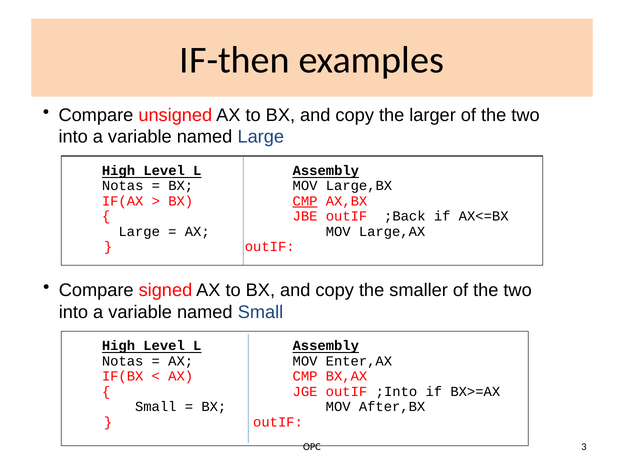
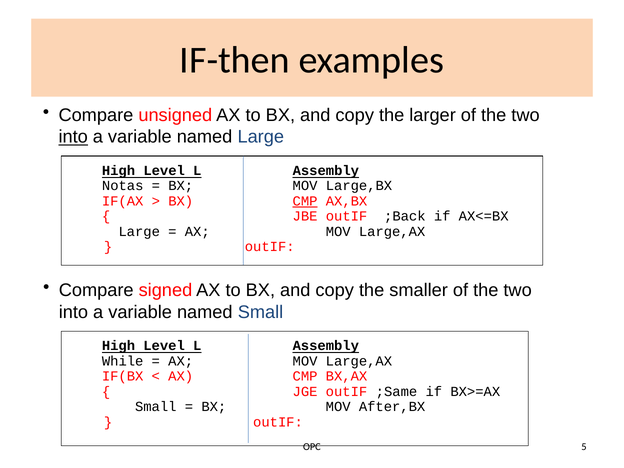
into underline: none -> present (73, 137)
Notas: Notas -> While (123, 361)
Enter,AX: Enter,AX -> Large,AX (359, 361)
;Into: ;Into -> ;Same (397, 392)
3: 3 -> 5 (584, 447)
